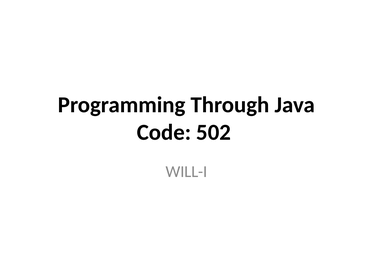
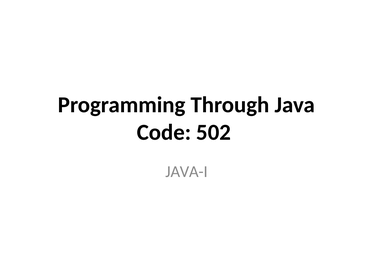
WILL-I: WILL-I -> JAVA-I (187, 171)
